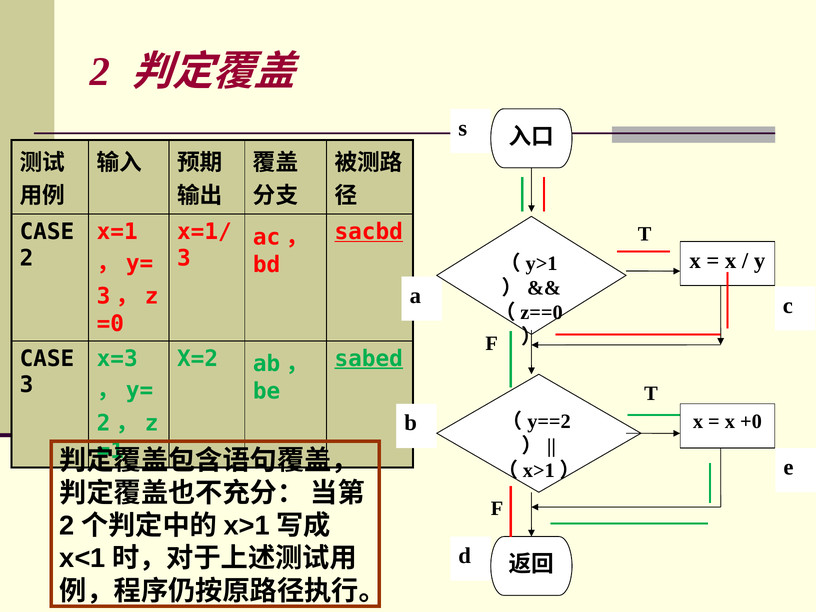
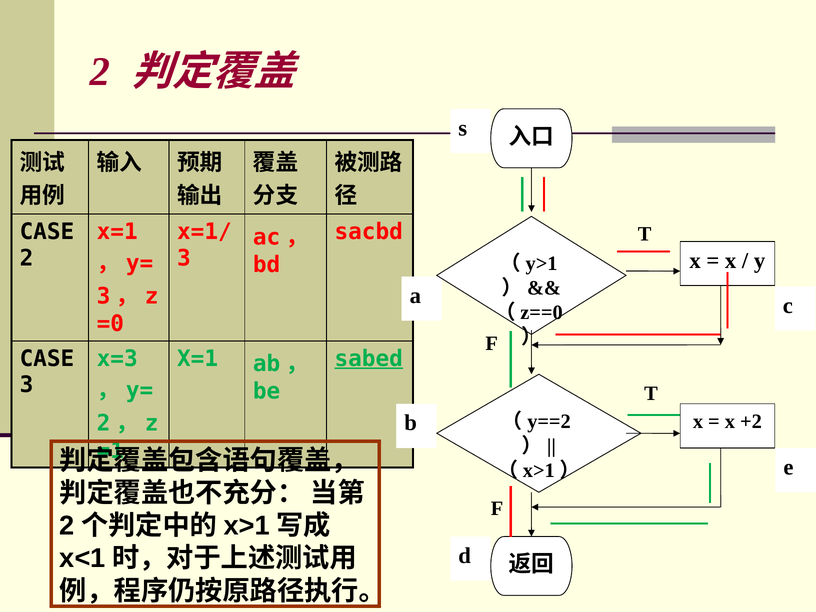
sacbd underline: present -> none (369, 232)
X=2: X=2 -> X=1 (198, 359)
+0: +0 -> +2 (751, 421)
